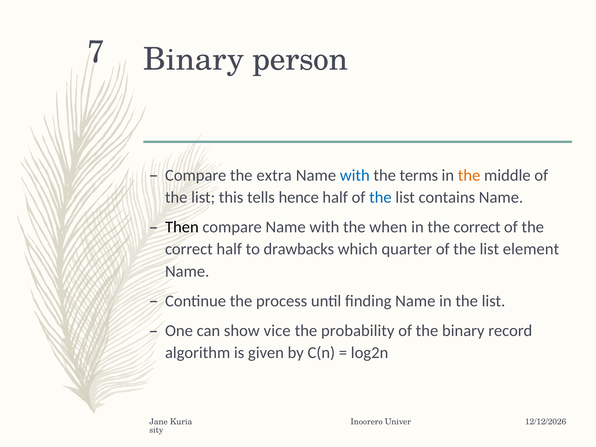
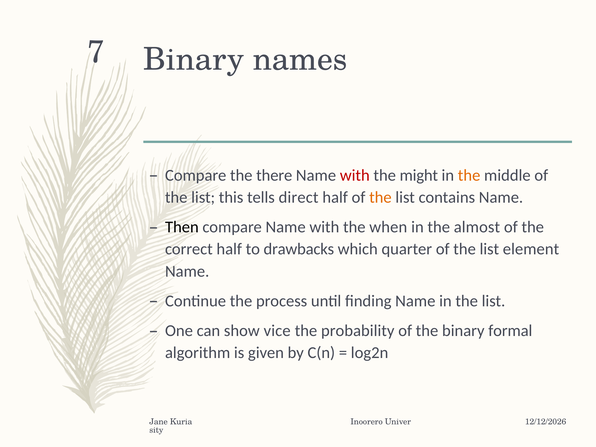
person: person -> names (300, 60)
extra: extra -> there (274, 175)
with colour: blue -> red (355, 175)
terms: terms -> might (419, 175)
hence: hence -> direct (299, 197)
the colour: blue -> orange (380, 197)
in the correct: correct -> almost (477, 227)
record: record -> formal (510, 331)
